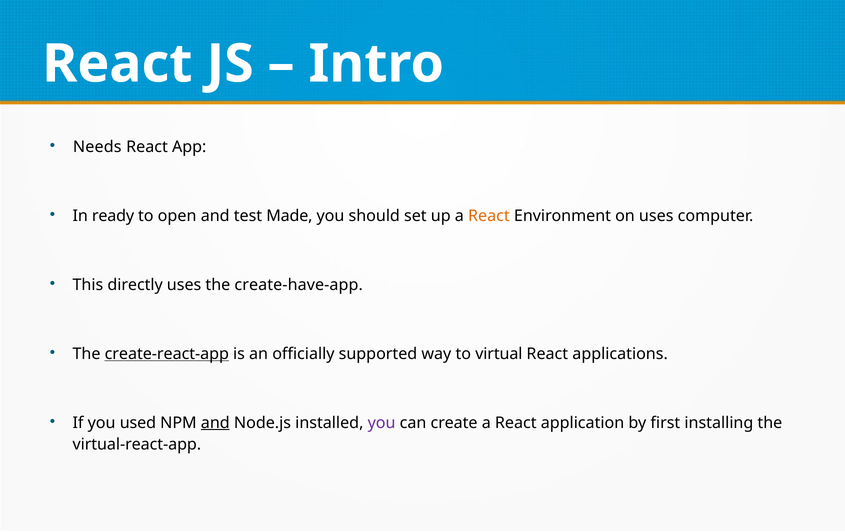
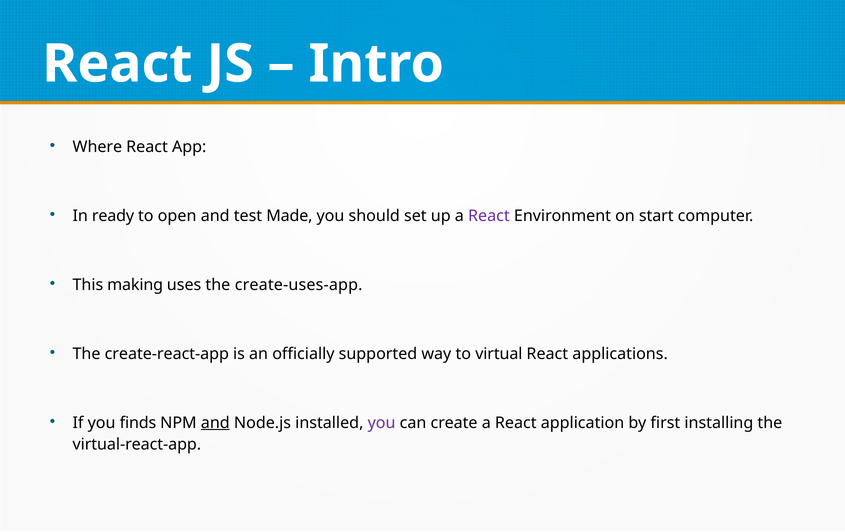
Needs: Needs -> Where (97, 147)
React colour: orange -> purple (489, 216)
on uses: uses -> start (656, 216)
directly: directly -> making (135, 285)
create-have-app: create-have-app -> create-uses-app (299, 285)
create-react-app underline: present -> none (167, 354)
used: used -> finds (138, 423)
